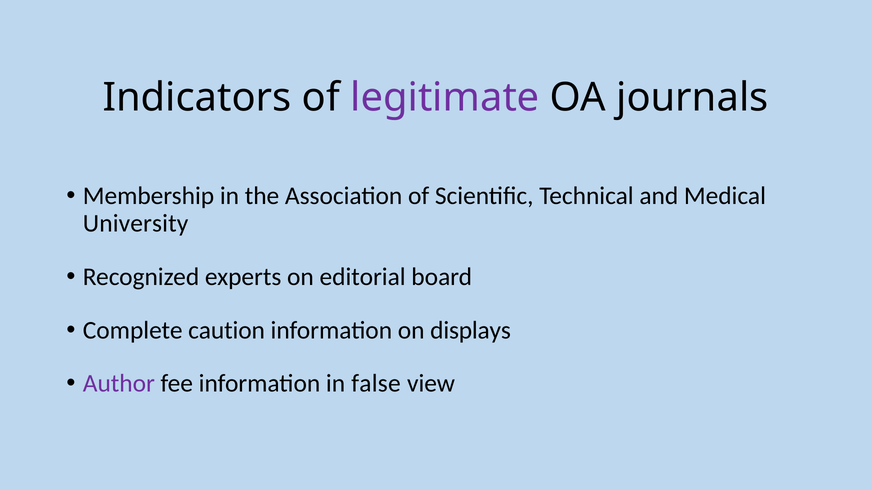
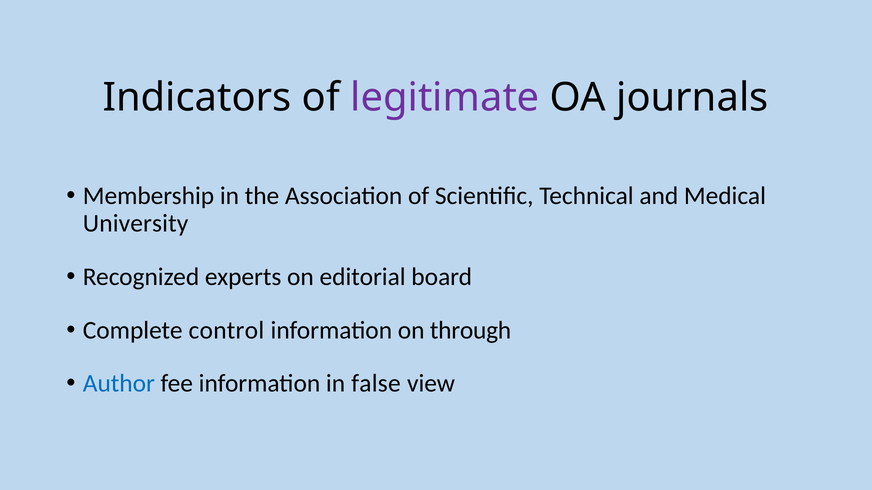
caution: caution -> control (226, 330)
displays: displays -> through (471, 330)
Author colour: purple -> blue (119, 384)
